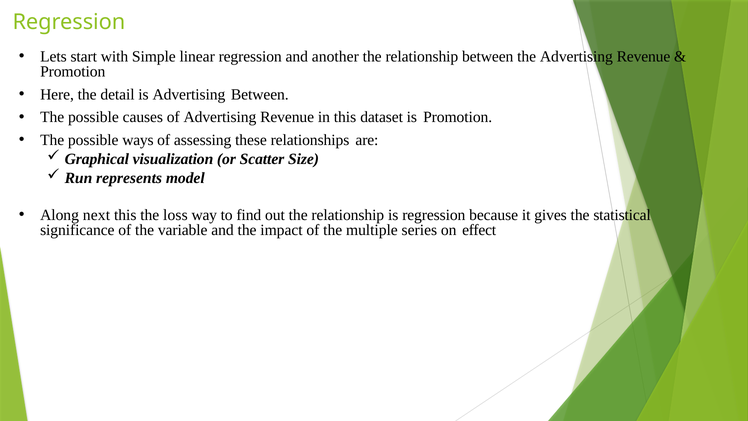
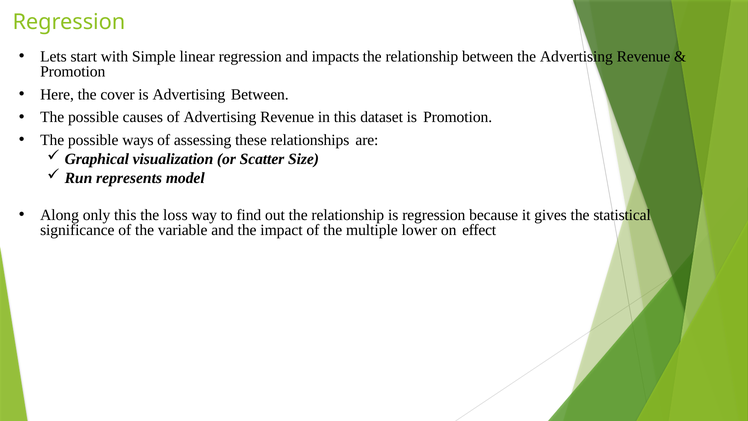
another: another -> impacts (335, 57)
detail: detail -> cover (118, 95)
next: next -> only (97, 215)
series: series -> lower (419, 230)
